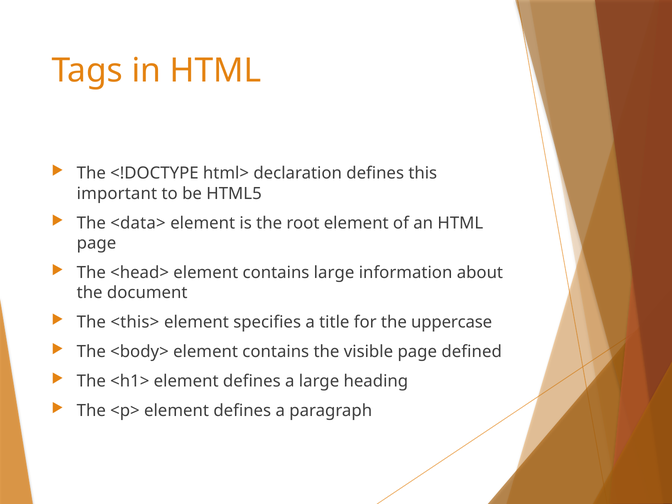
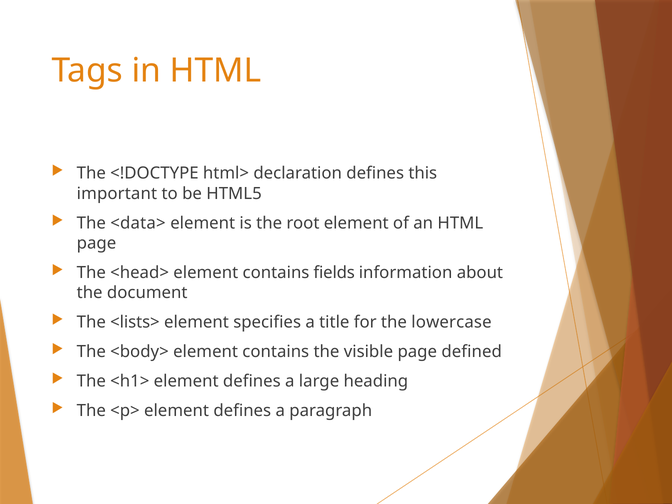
contains large: large -> fields (334, 273)
<this>: <this> -> <lists> (135, 322)
uppercase: uppercase -> lowercase (451, 322)
